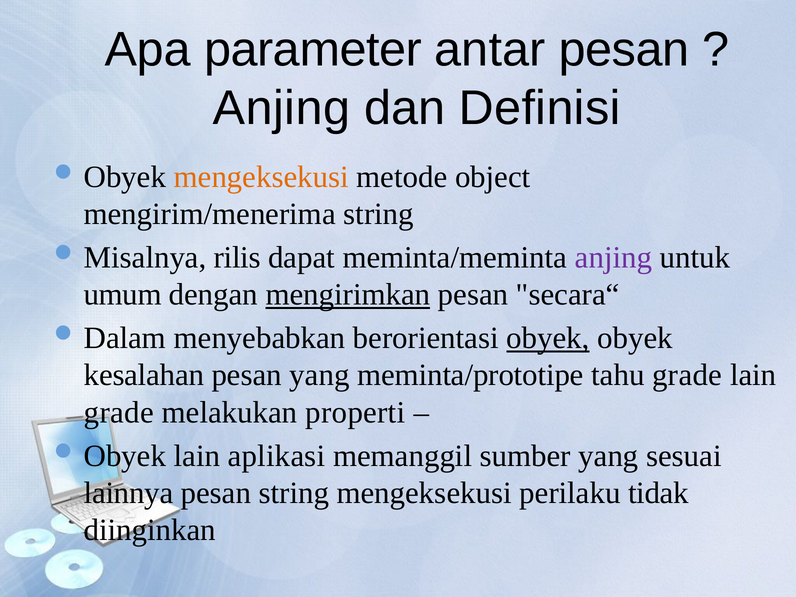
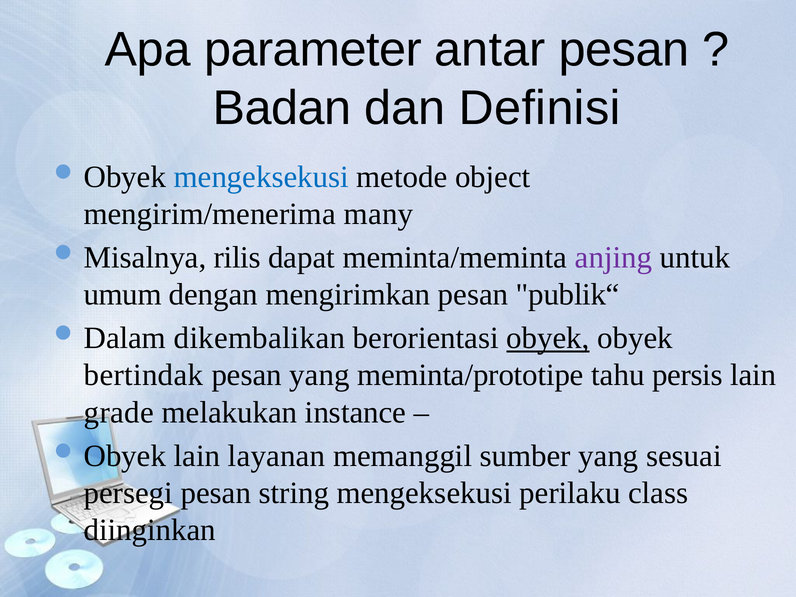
Anjing: Anjing -> Badan (282, 108)
mengeksekusi colour: orange -> blue (261, 177)
mengirim/menerima string: string -> many (378, 214)
mengirimkan underline: present -> none (348, 295)
secara“: secara“ -> publik“ (568, 295)
menyebabkan: menyebabkan -> dikembalikan (259, 338)
kesalahan: kesalahan -> bertindak (144, 375)
tahu grade: grade -> persis (687, 375)
properti: properti -> instance (356, 412)
aplikasi: aplikasi -> layanan (277, 456)
lainnya: lainnya -> persegi (128, 493)
tidak: tidak -> class (658, 493)
